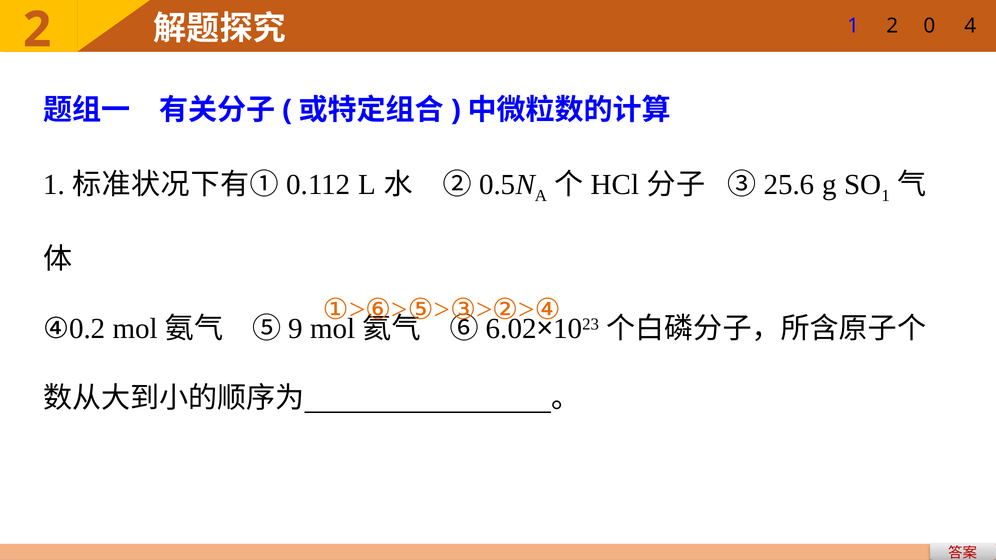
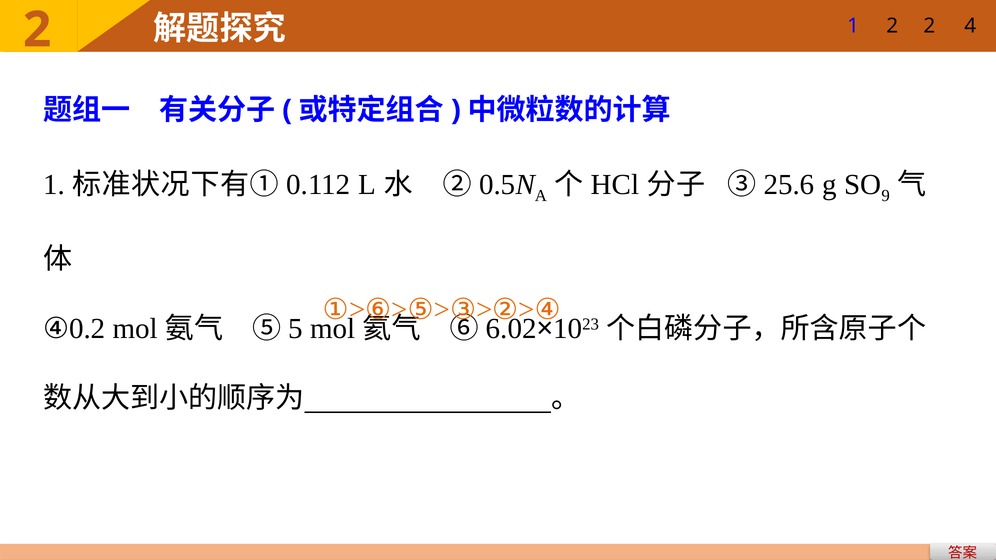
2 0: 0 -> 2 (929, 26)
1: 1 -> 9 (886, 196)
9: 9 -> 5 (296, 329)
